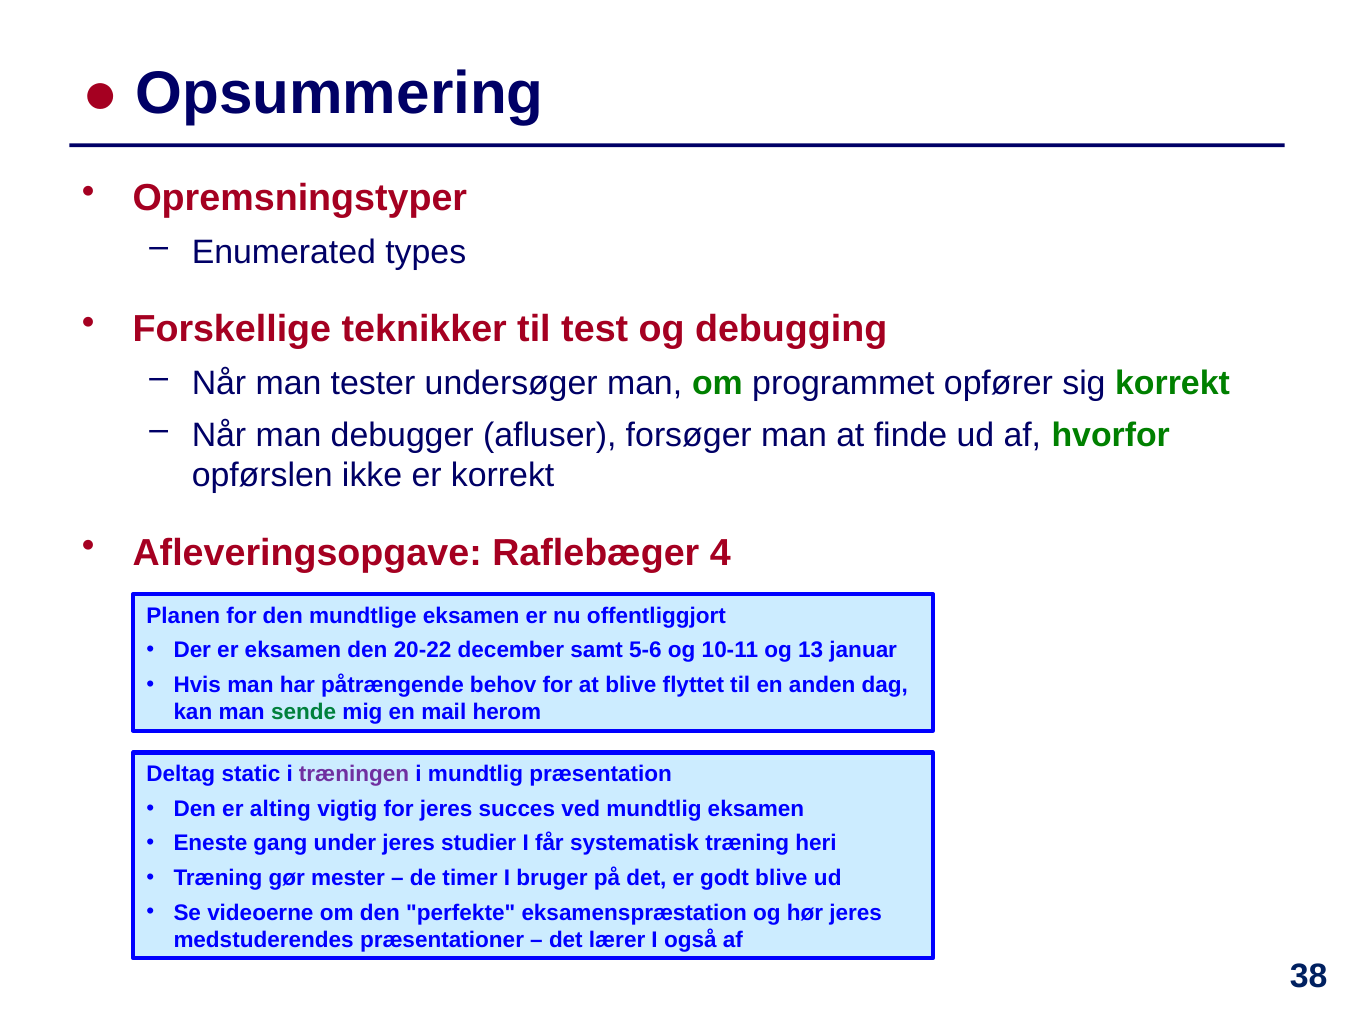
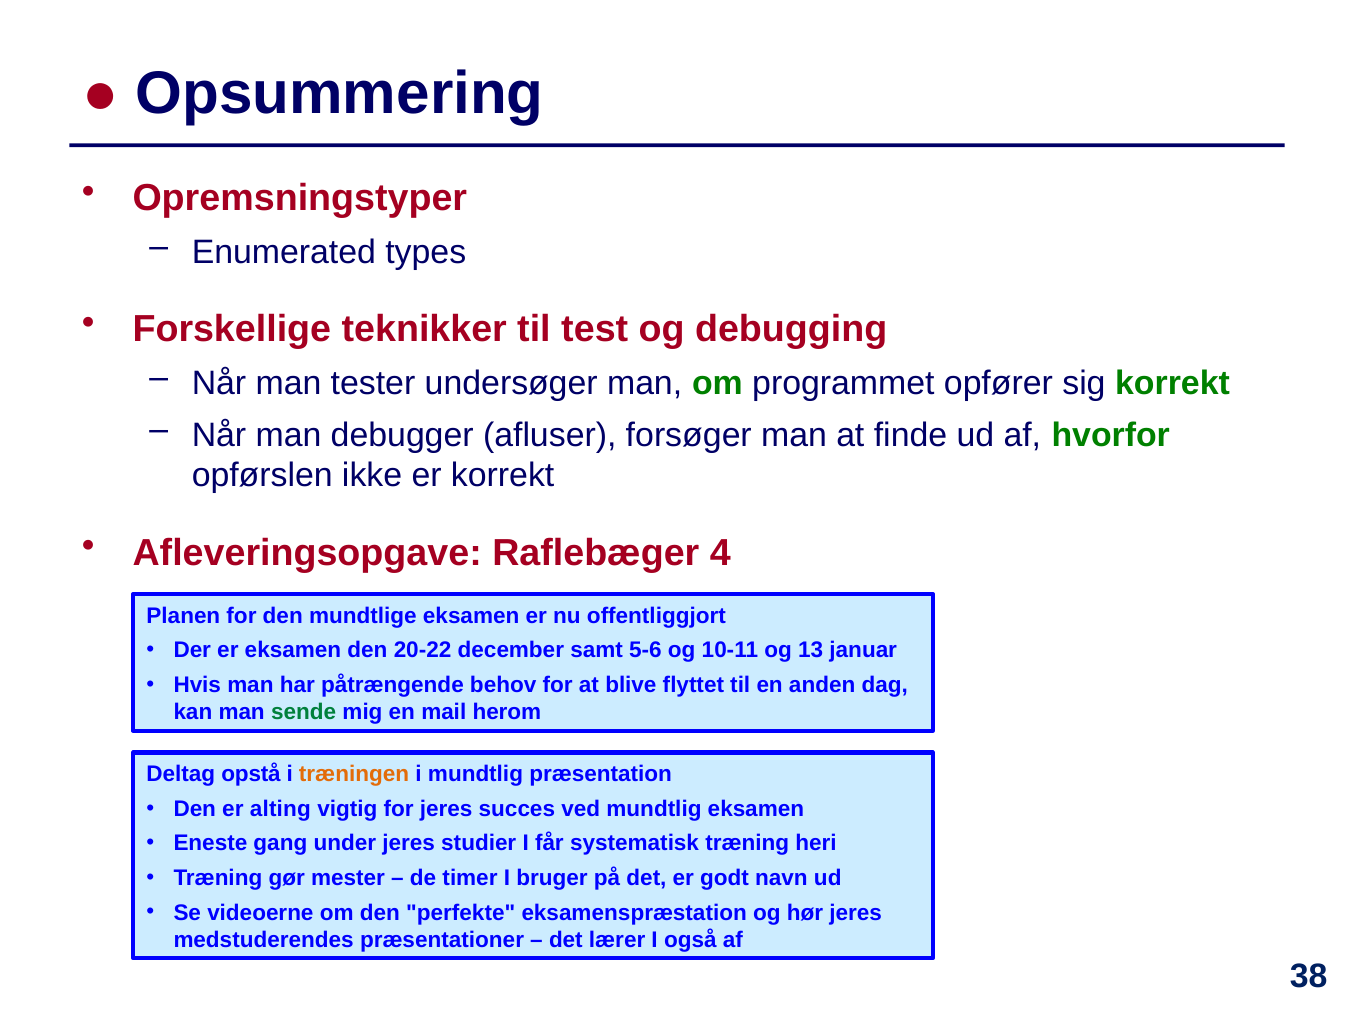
static: static -> opstå (251, 775)
træningen colour: purple -> orange (354, 775)
godt blive: blive -> navn (781, 879)
